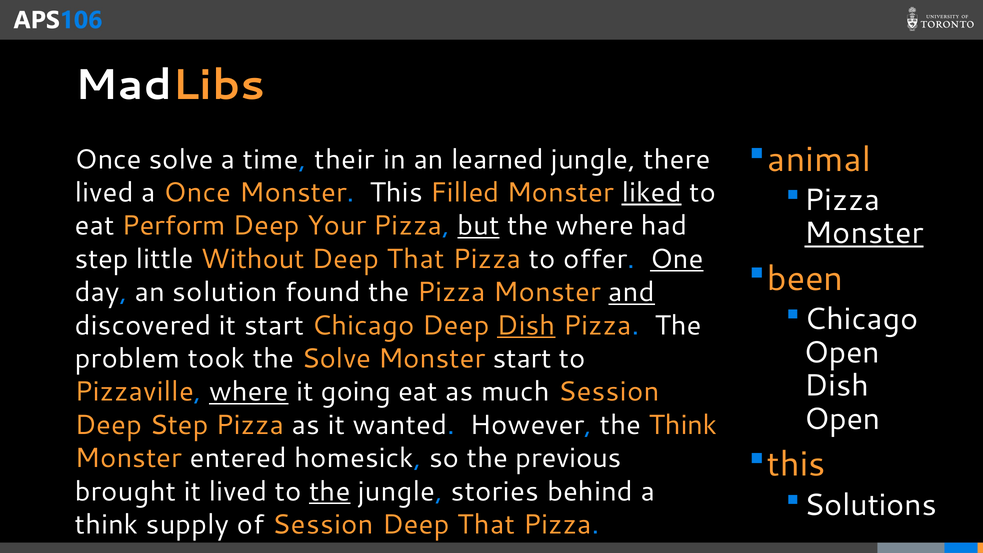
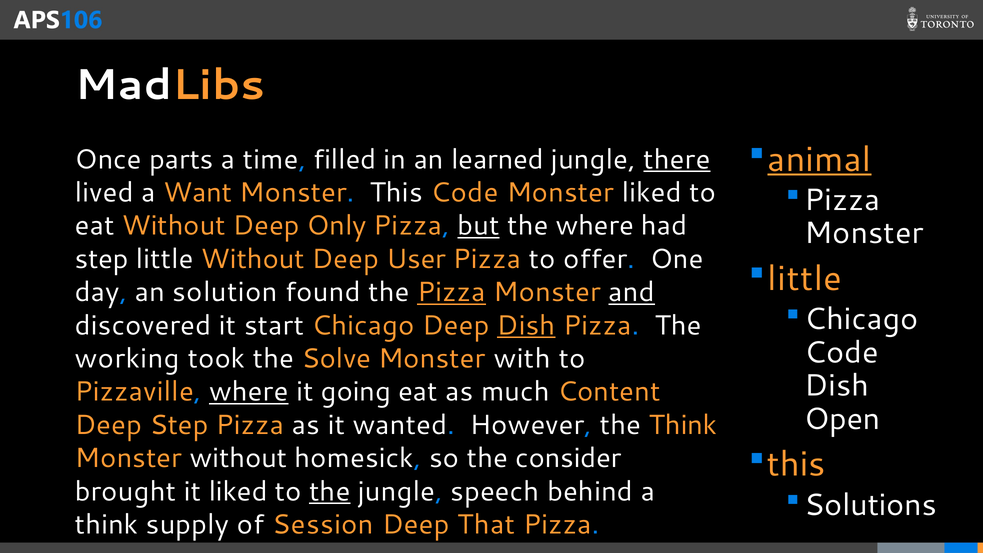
animal underline: none -> present (819, 160)
Once solve: solve -> parts (181, 159)
their: their -> filled (345, 159)
there underline: none -> present (677, 159)
a Once: Once -> Want (198, 193)
This Filled: Filled -> Code (465, 193)
liked underline: present -> none (652, 193)
eat Perform: Perform -> Without (174, 226)
Your: Your -> Only (337, 226)
Monster underline: present -> none (864, 233)
That: That -> User (416, 259)
One underline: present -> none (677, 259)
been: been -> little (805, 279)
Pizza underline: none -> present (452, 292)
Open: Open -> Code (842, 352)
problem: problem -> working (127, 359)
Monster start: start -> with (522, 359)
much Session: Session -> Content (609, 392)
Monster entered: entered -> without (238, 458)
previous: previous -> consider (568, 458)
it lived: lived -> liked (238, 491)
stories: stories -> speech (495, 491)
